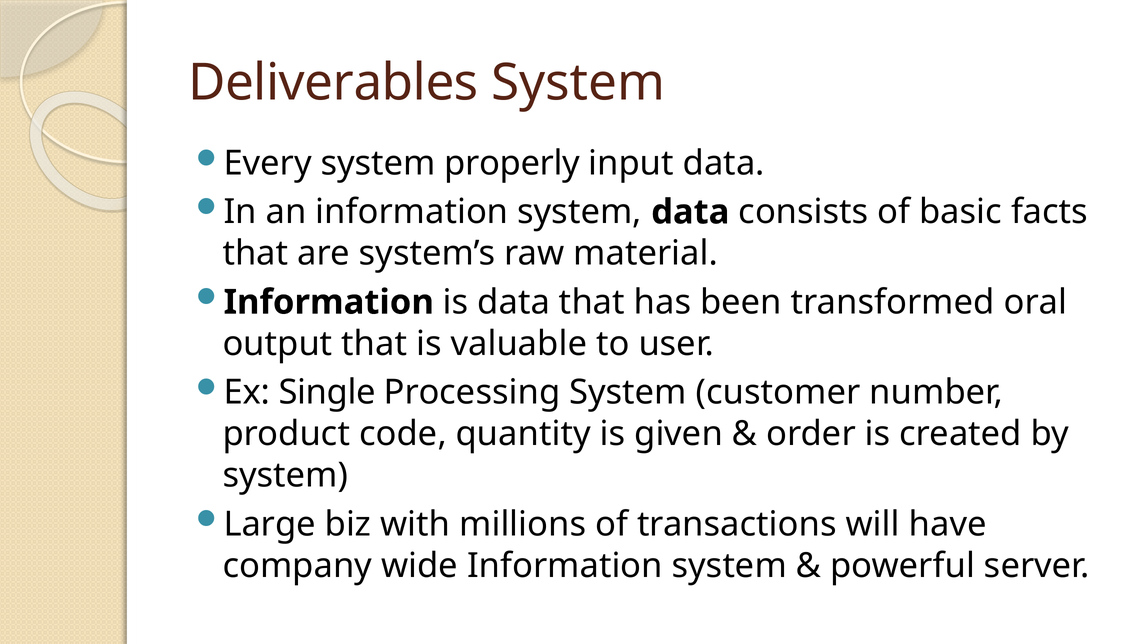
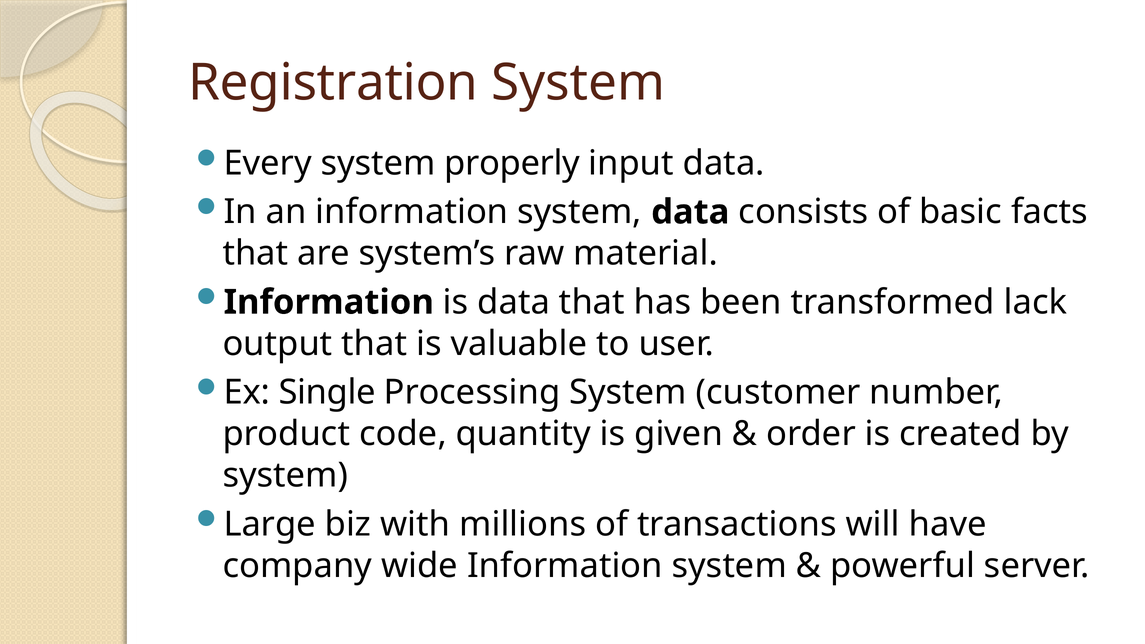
Deliverables: Deliverables -> Registration (333, 83)
oral: oral -> lack (1035, 302)
